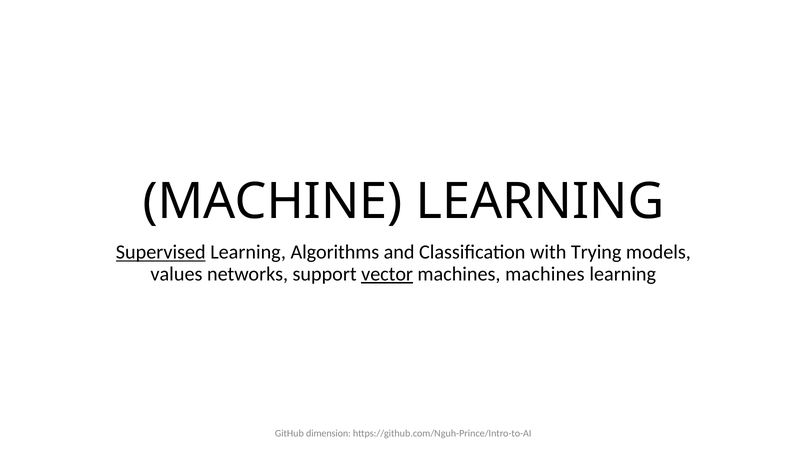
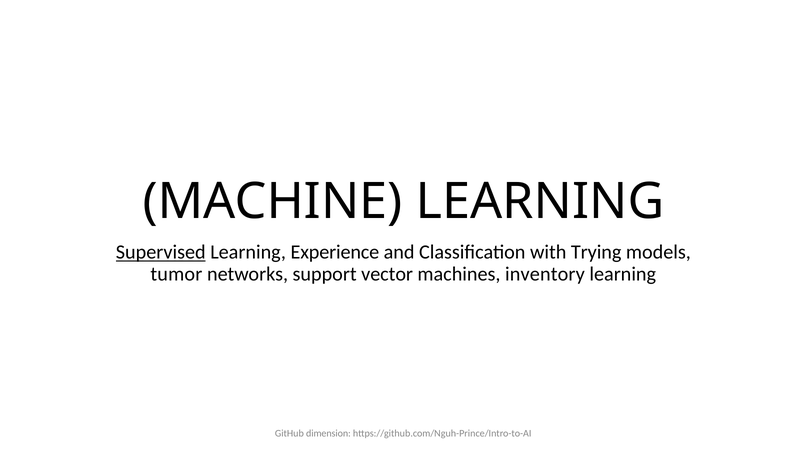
Algorithms: Algorithms -> Experience (335, 252)
values: values -> tumor (176, 274)
vector underline: present -> none (387, 274)
machines machines: machines -> inventory (545, 274)
